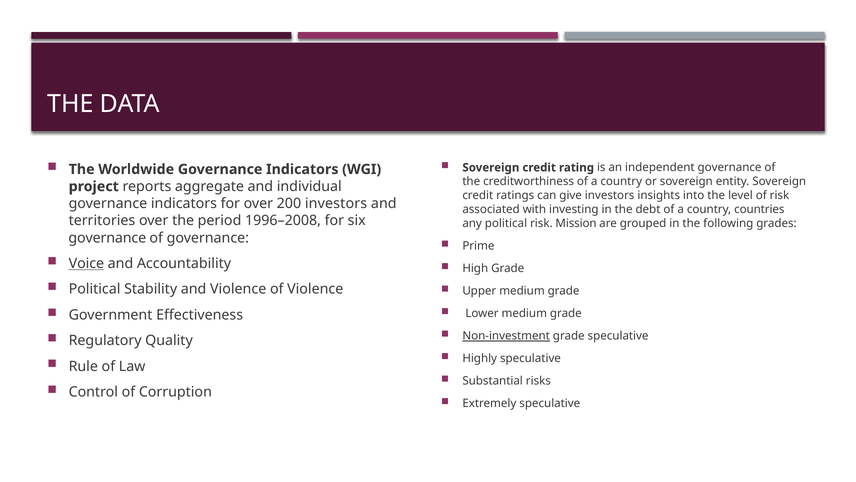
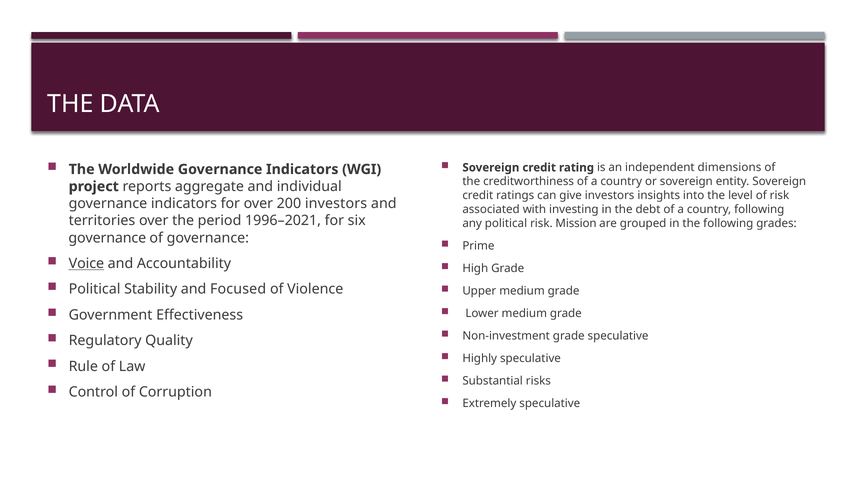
independent governance: governance -> dimensions (729, 167)
country countries: countries -> following (759, 209)
1996–2008: 1996–2008 -> 1996–2021 (283, 220)
and Violence: Violence -> Focused (238, 289)
Non-investment underline: present -> none (506, 336)
